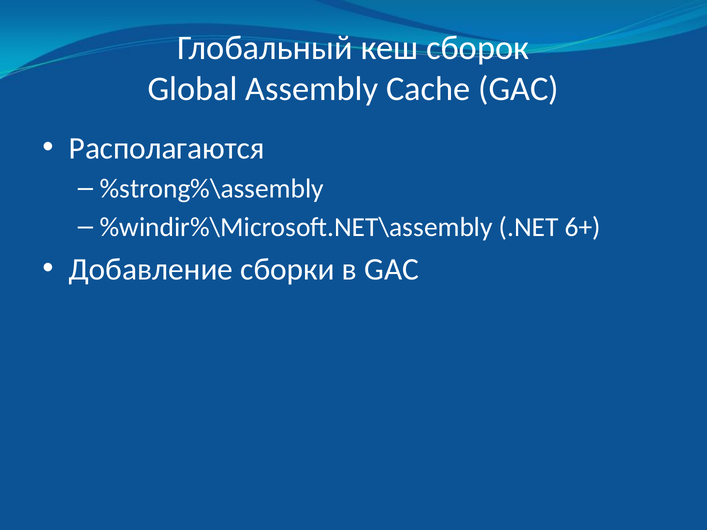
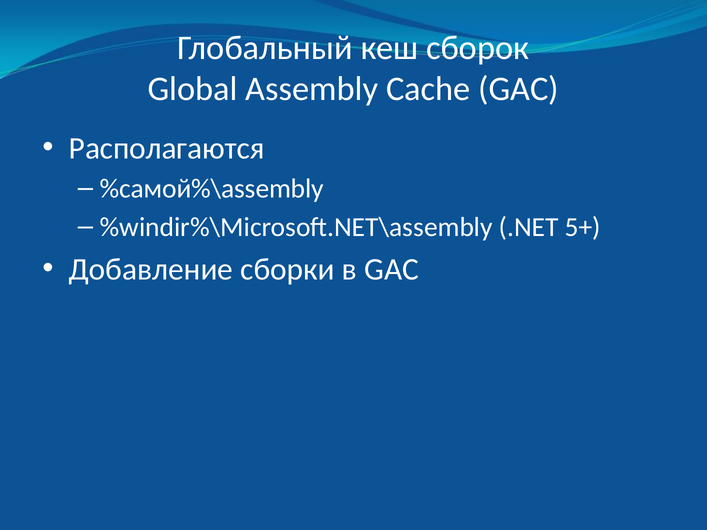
%strong%\assembly: %strong%\assembly -> %самой%\assembly (212, 189)
6+: 6+ -> 5+ (583, 227)
